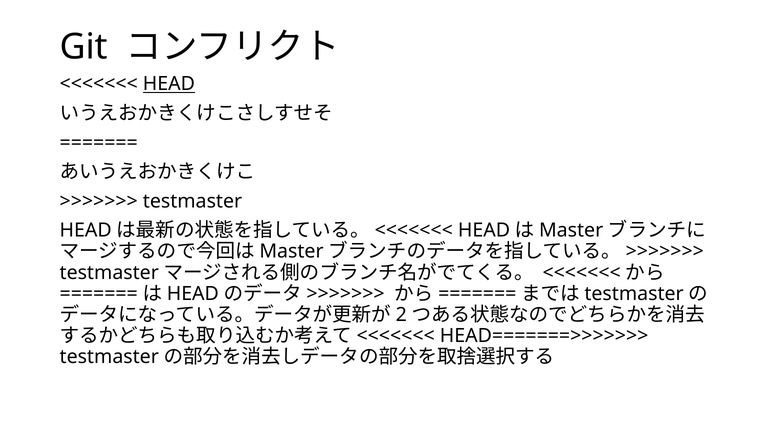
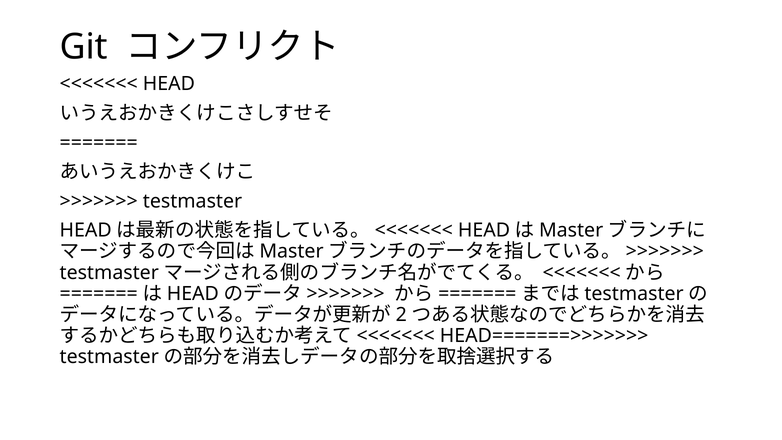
HEAD underline: present -> none (169, 84)
